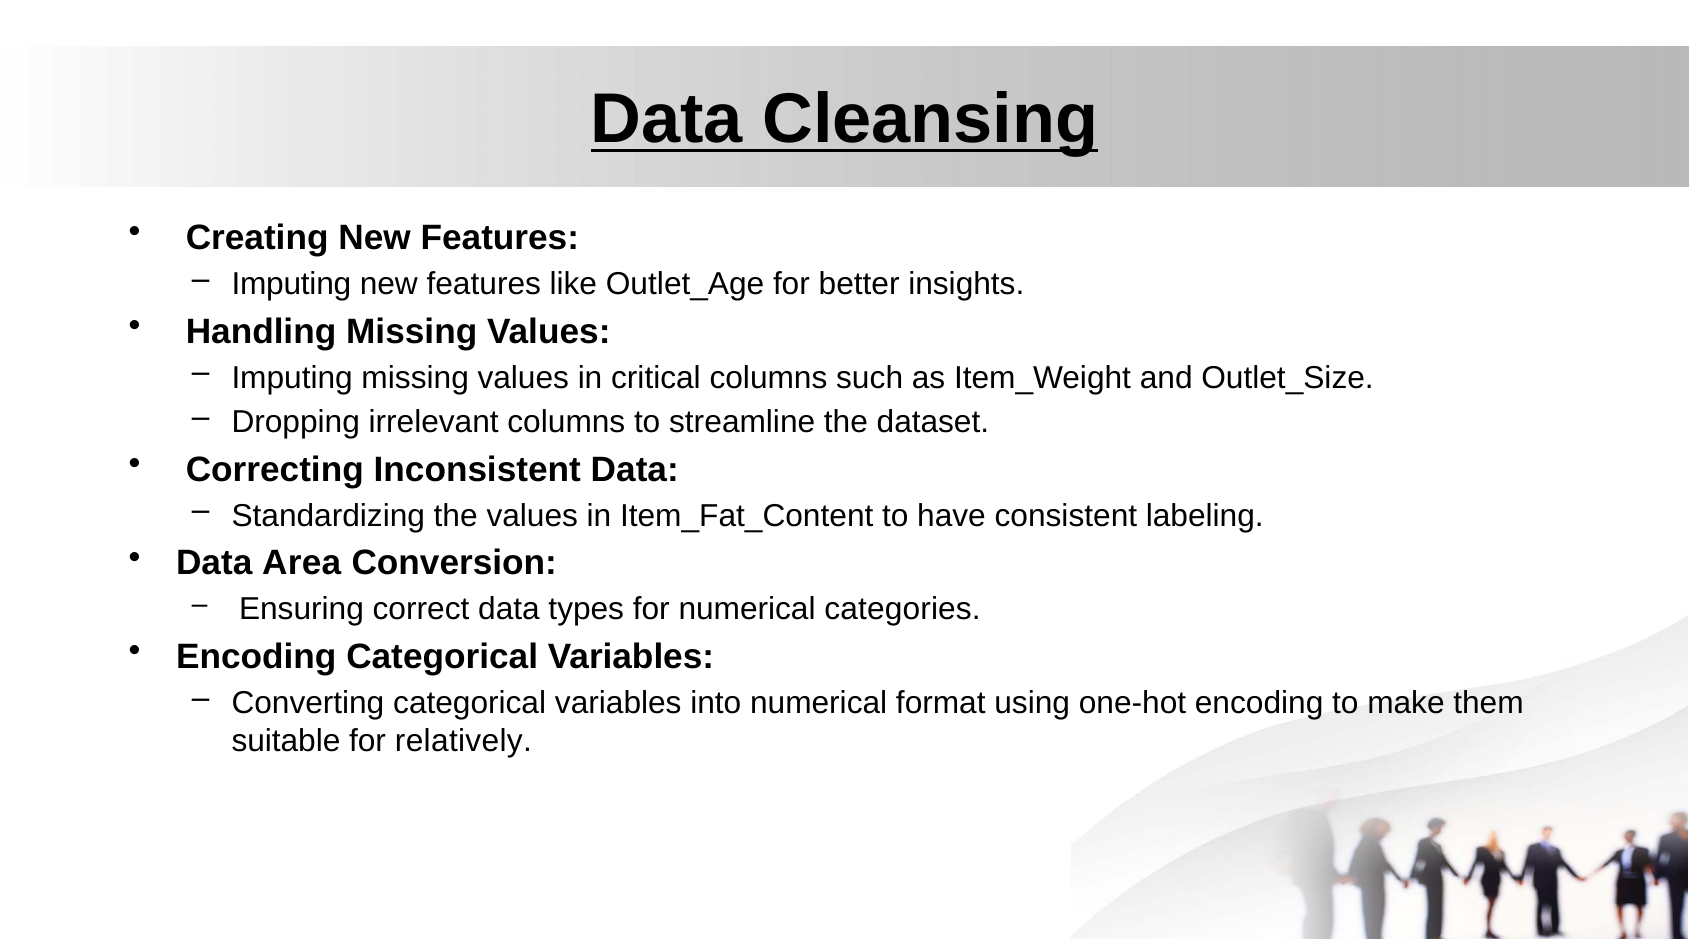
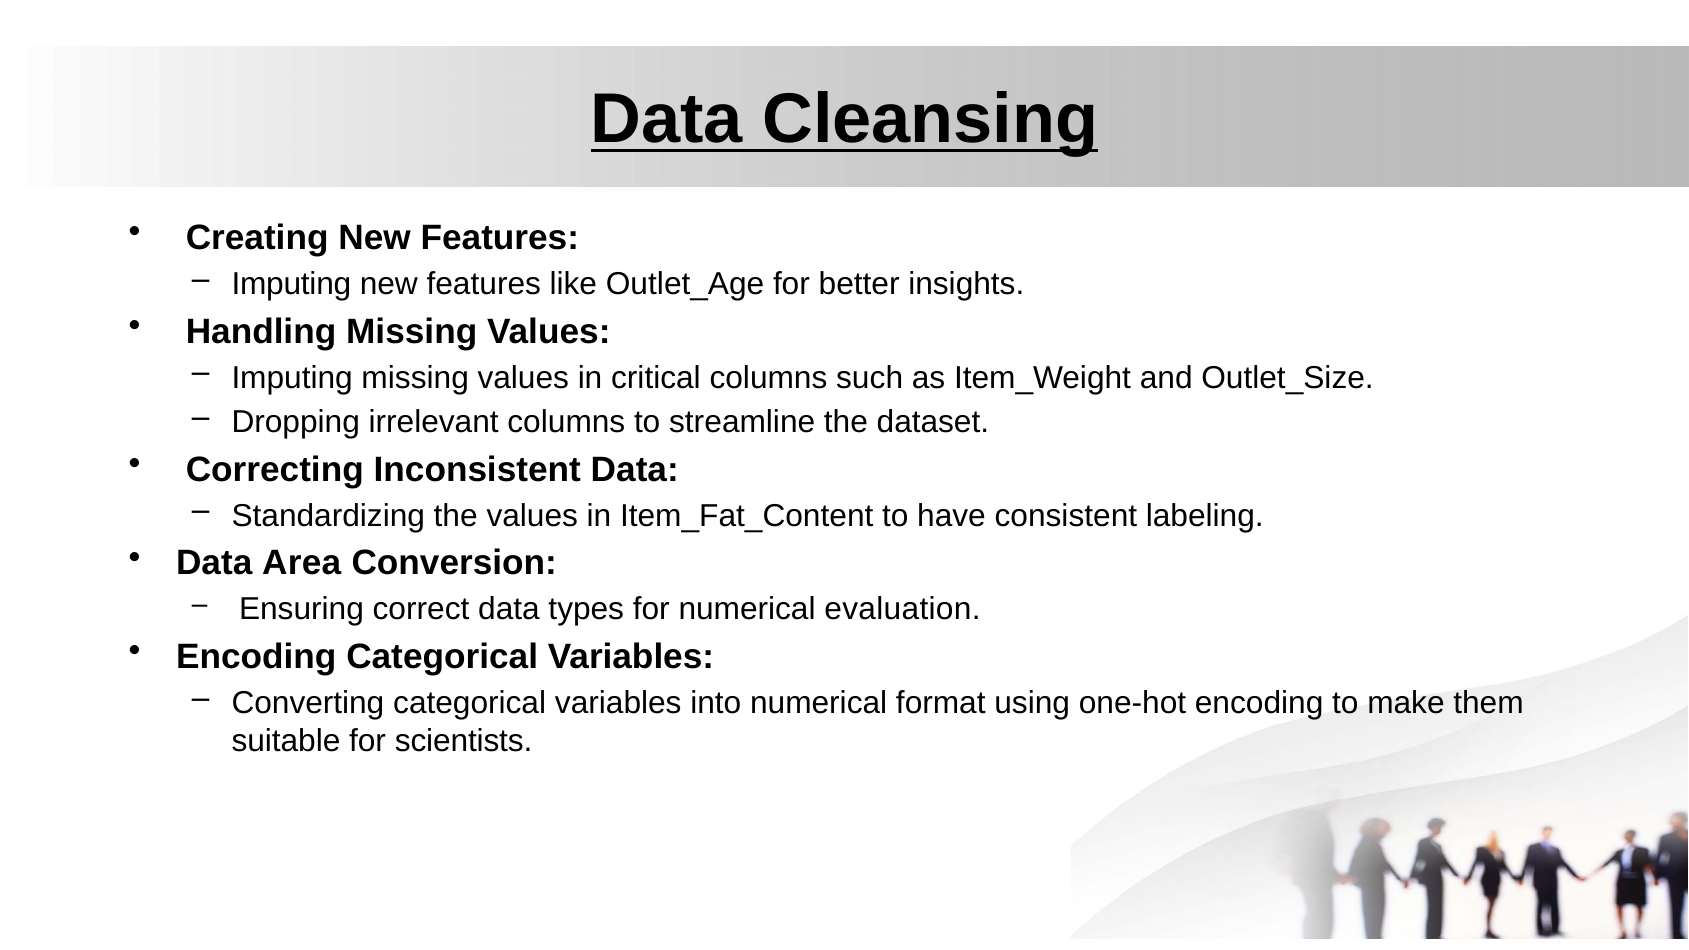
categories: categories -> evaluation (902, 609)
relatively: relatively -> scientists (464, 741)
